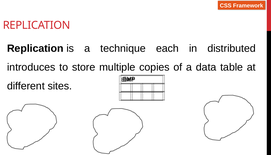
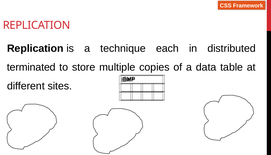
introduces: introduces -> terminated (31, 67)
